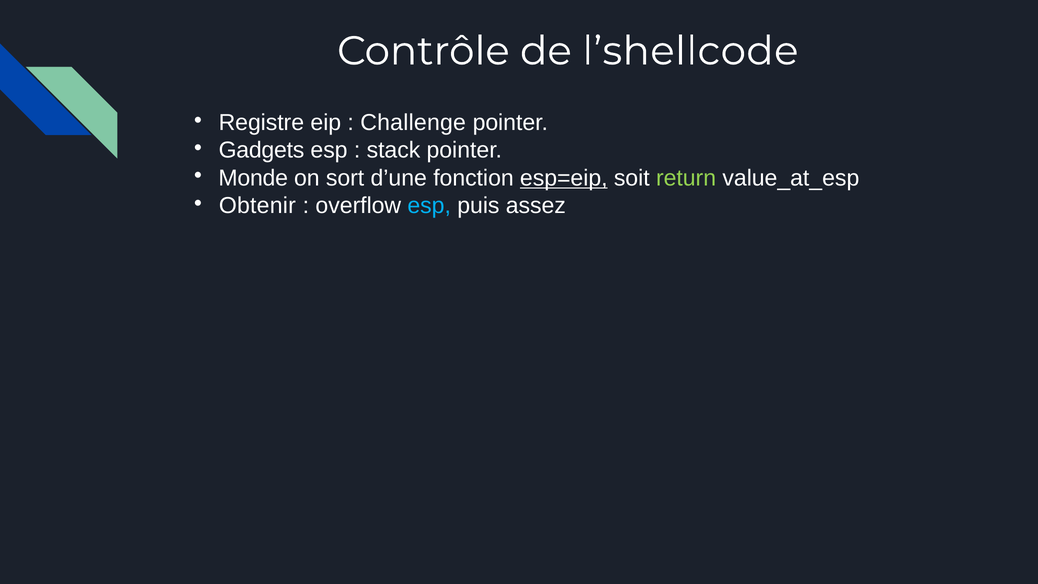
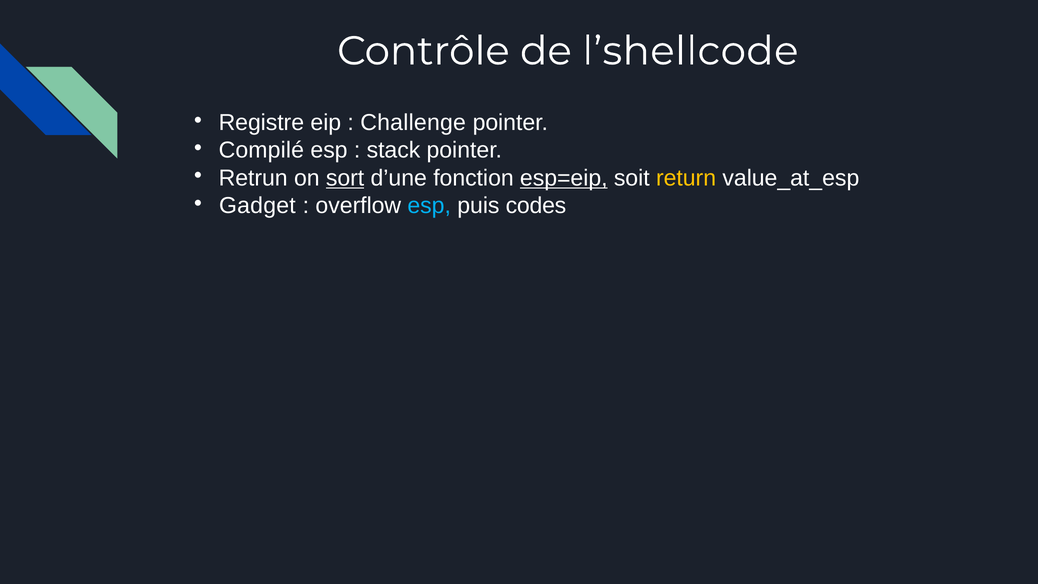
Gadgets: Gadgets -> Compilé (261, 150)
Monde: Monde -> Retrun (253, 178)
sort underline: none -> present (345, 178)
return colour: light green -> yellow (686, 178)
Obtenir: Obtenir -> Gadget (257, 206)
assez: assez -> codes (536, 206)
